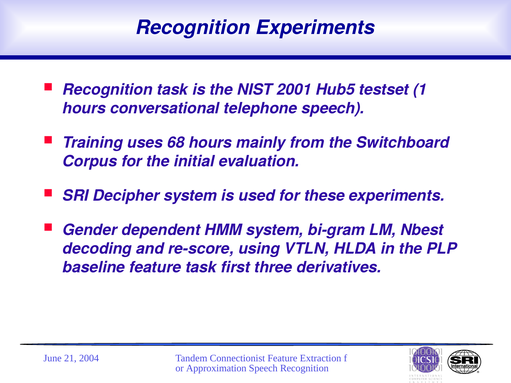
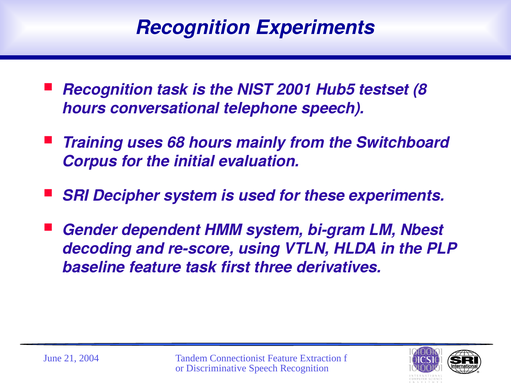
1: 1 -> 8 (420, 90)
Approximation: Approximation -> Discriminative (216, 368)
